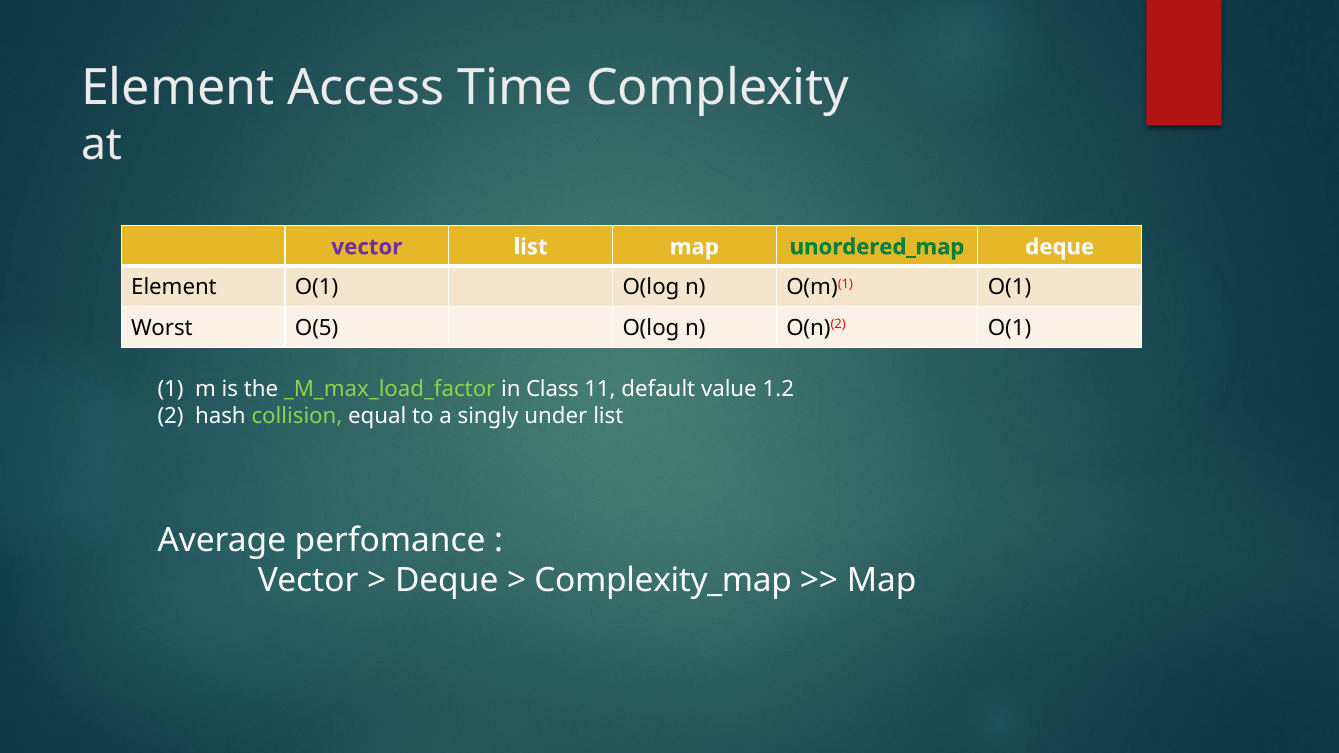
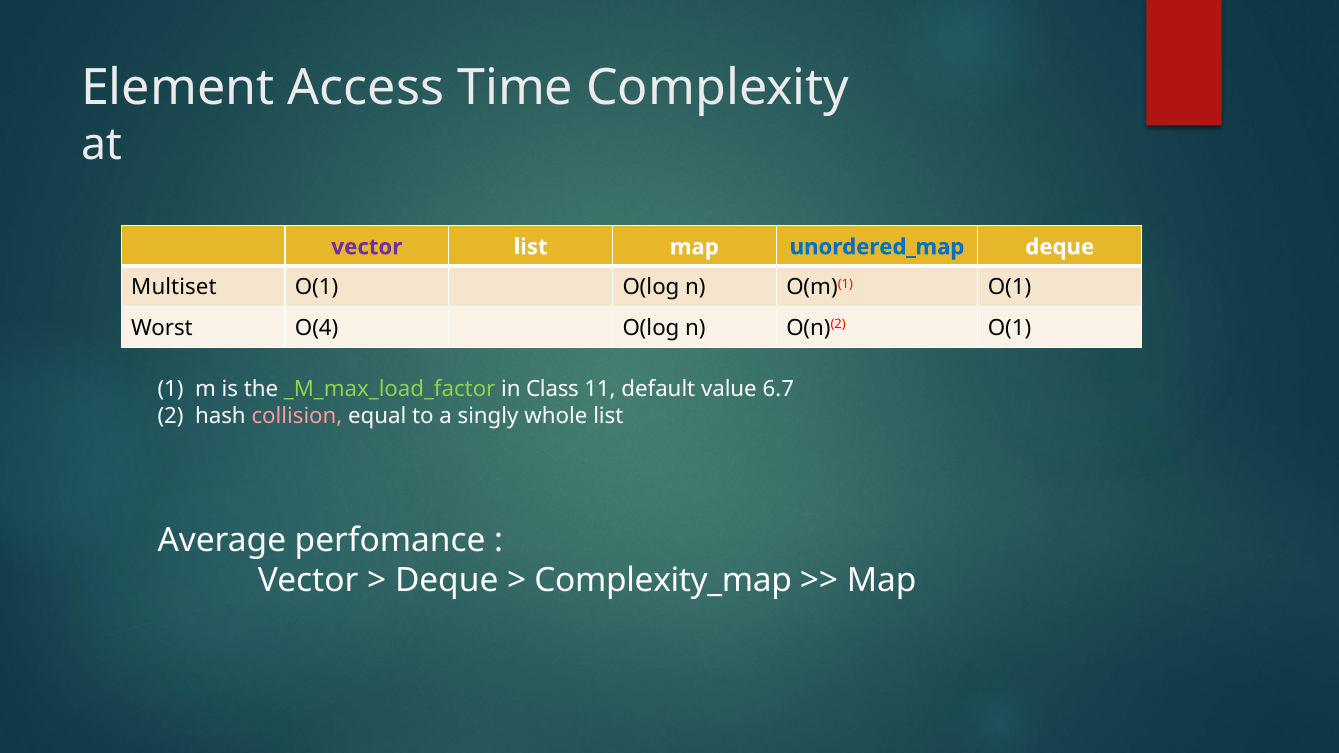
unordered_map colour: green -> blue (877, 247)
Element: Element -> Multiset (174, 288)
O(5: O(5 -> O(4 (317, 328)
1.2: 1.2 -> 6.7 (778, 389)
collision colour: light green -> pink (297, 416)
under: under -> whole (556, 416)
